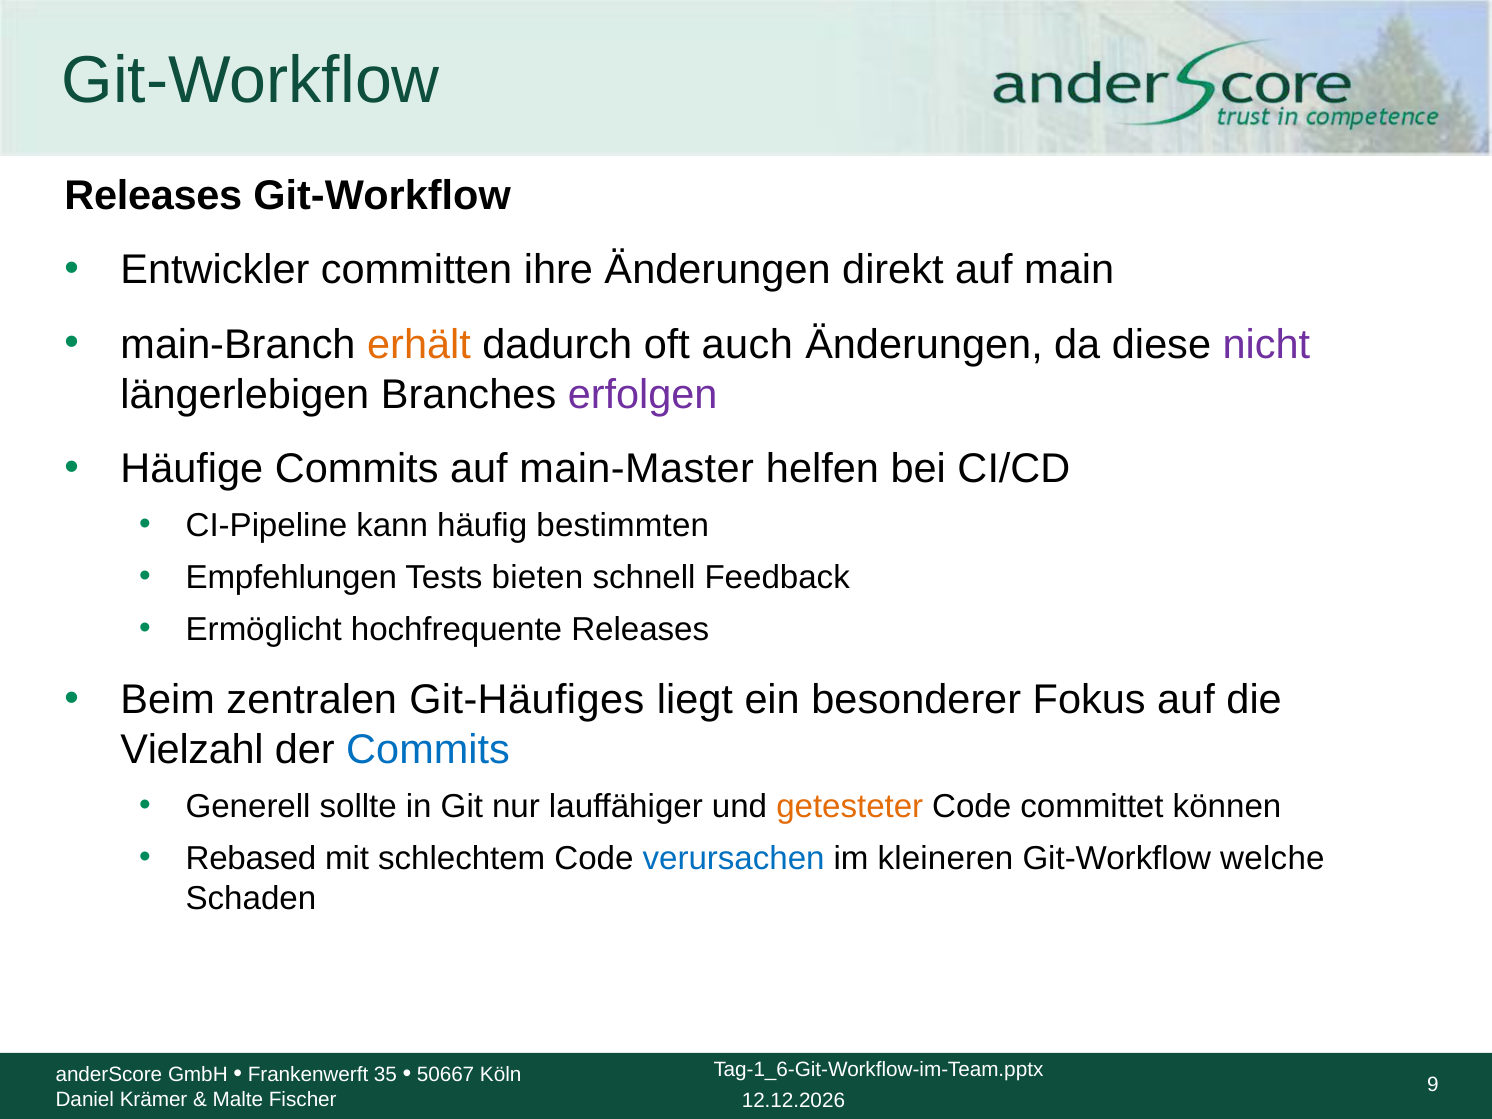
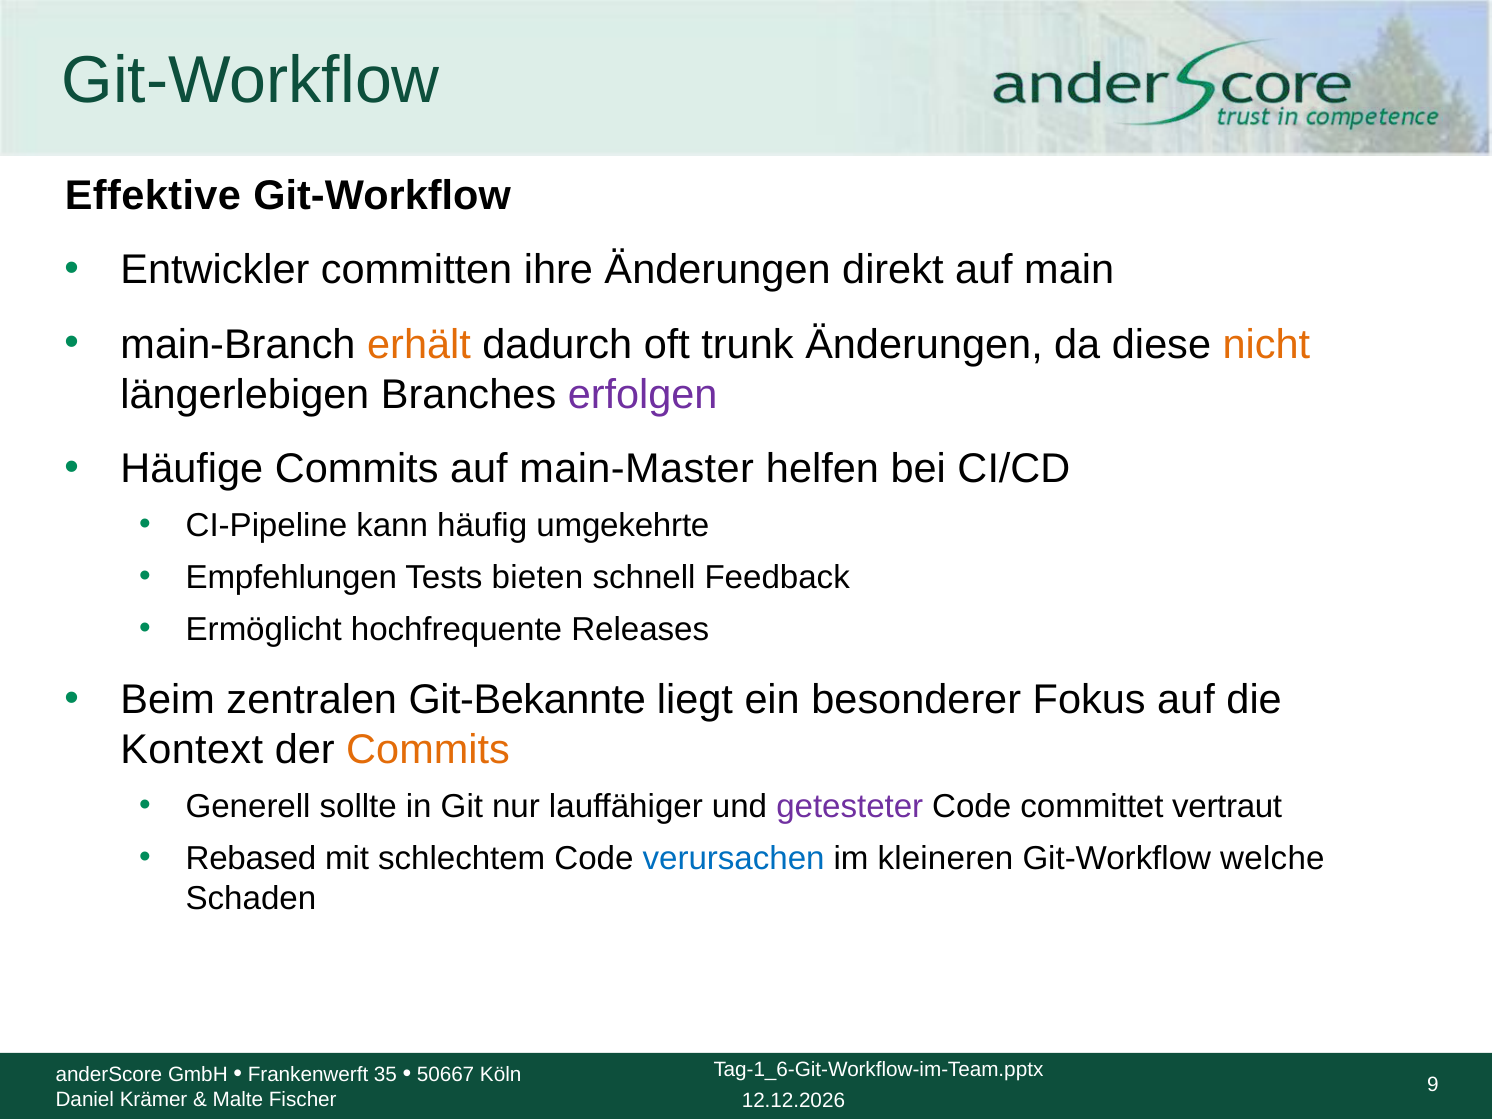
Releases: Releases -> Effektive (153, 195)
auch: auch -> trunk (748, 345)
nicht colour: purple -> orange (1266, 345)
bestimmten: bestimmten -> umgekehrte (623, 526)
Git-Häufiges: Git-Häufiges -> Git-Bekannte (527, 700)
Vielzahl: Vielzahl -> Kontext (192, 750)
Commits colour: blue -> orange (428, 750)
getesteter colour: orange -> purple (850, 807)
können: können -> vertraut (1227, 807)
